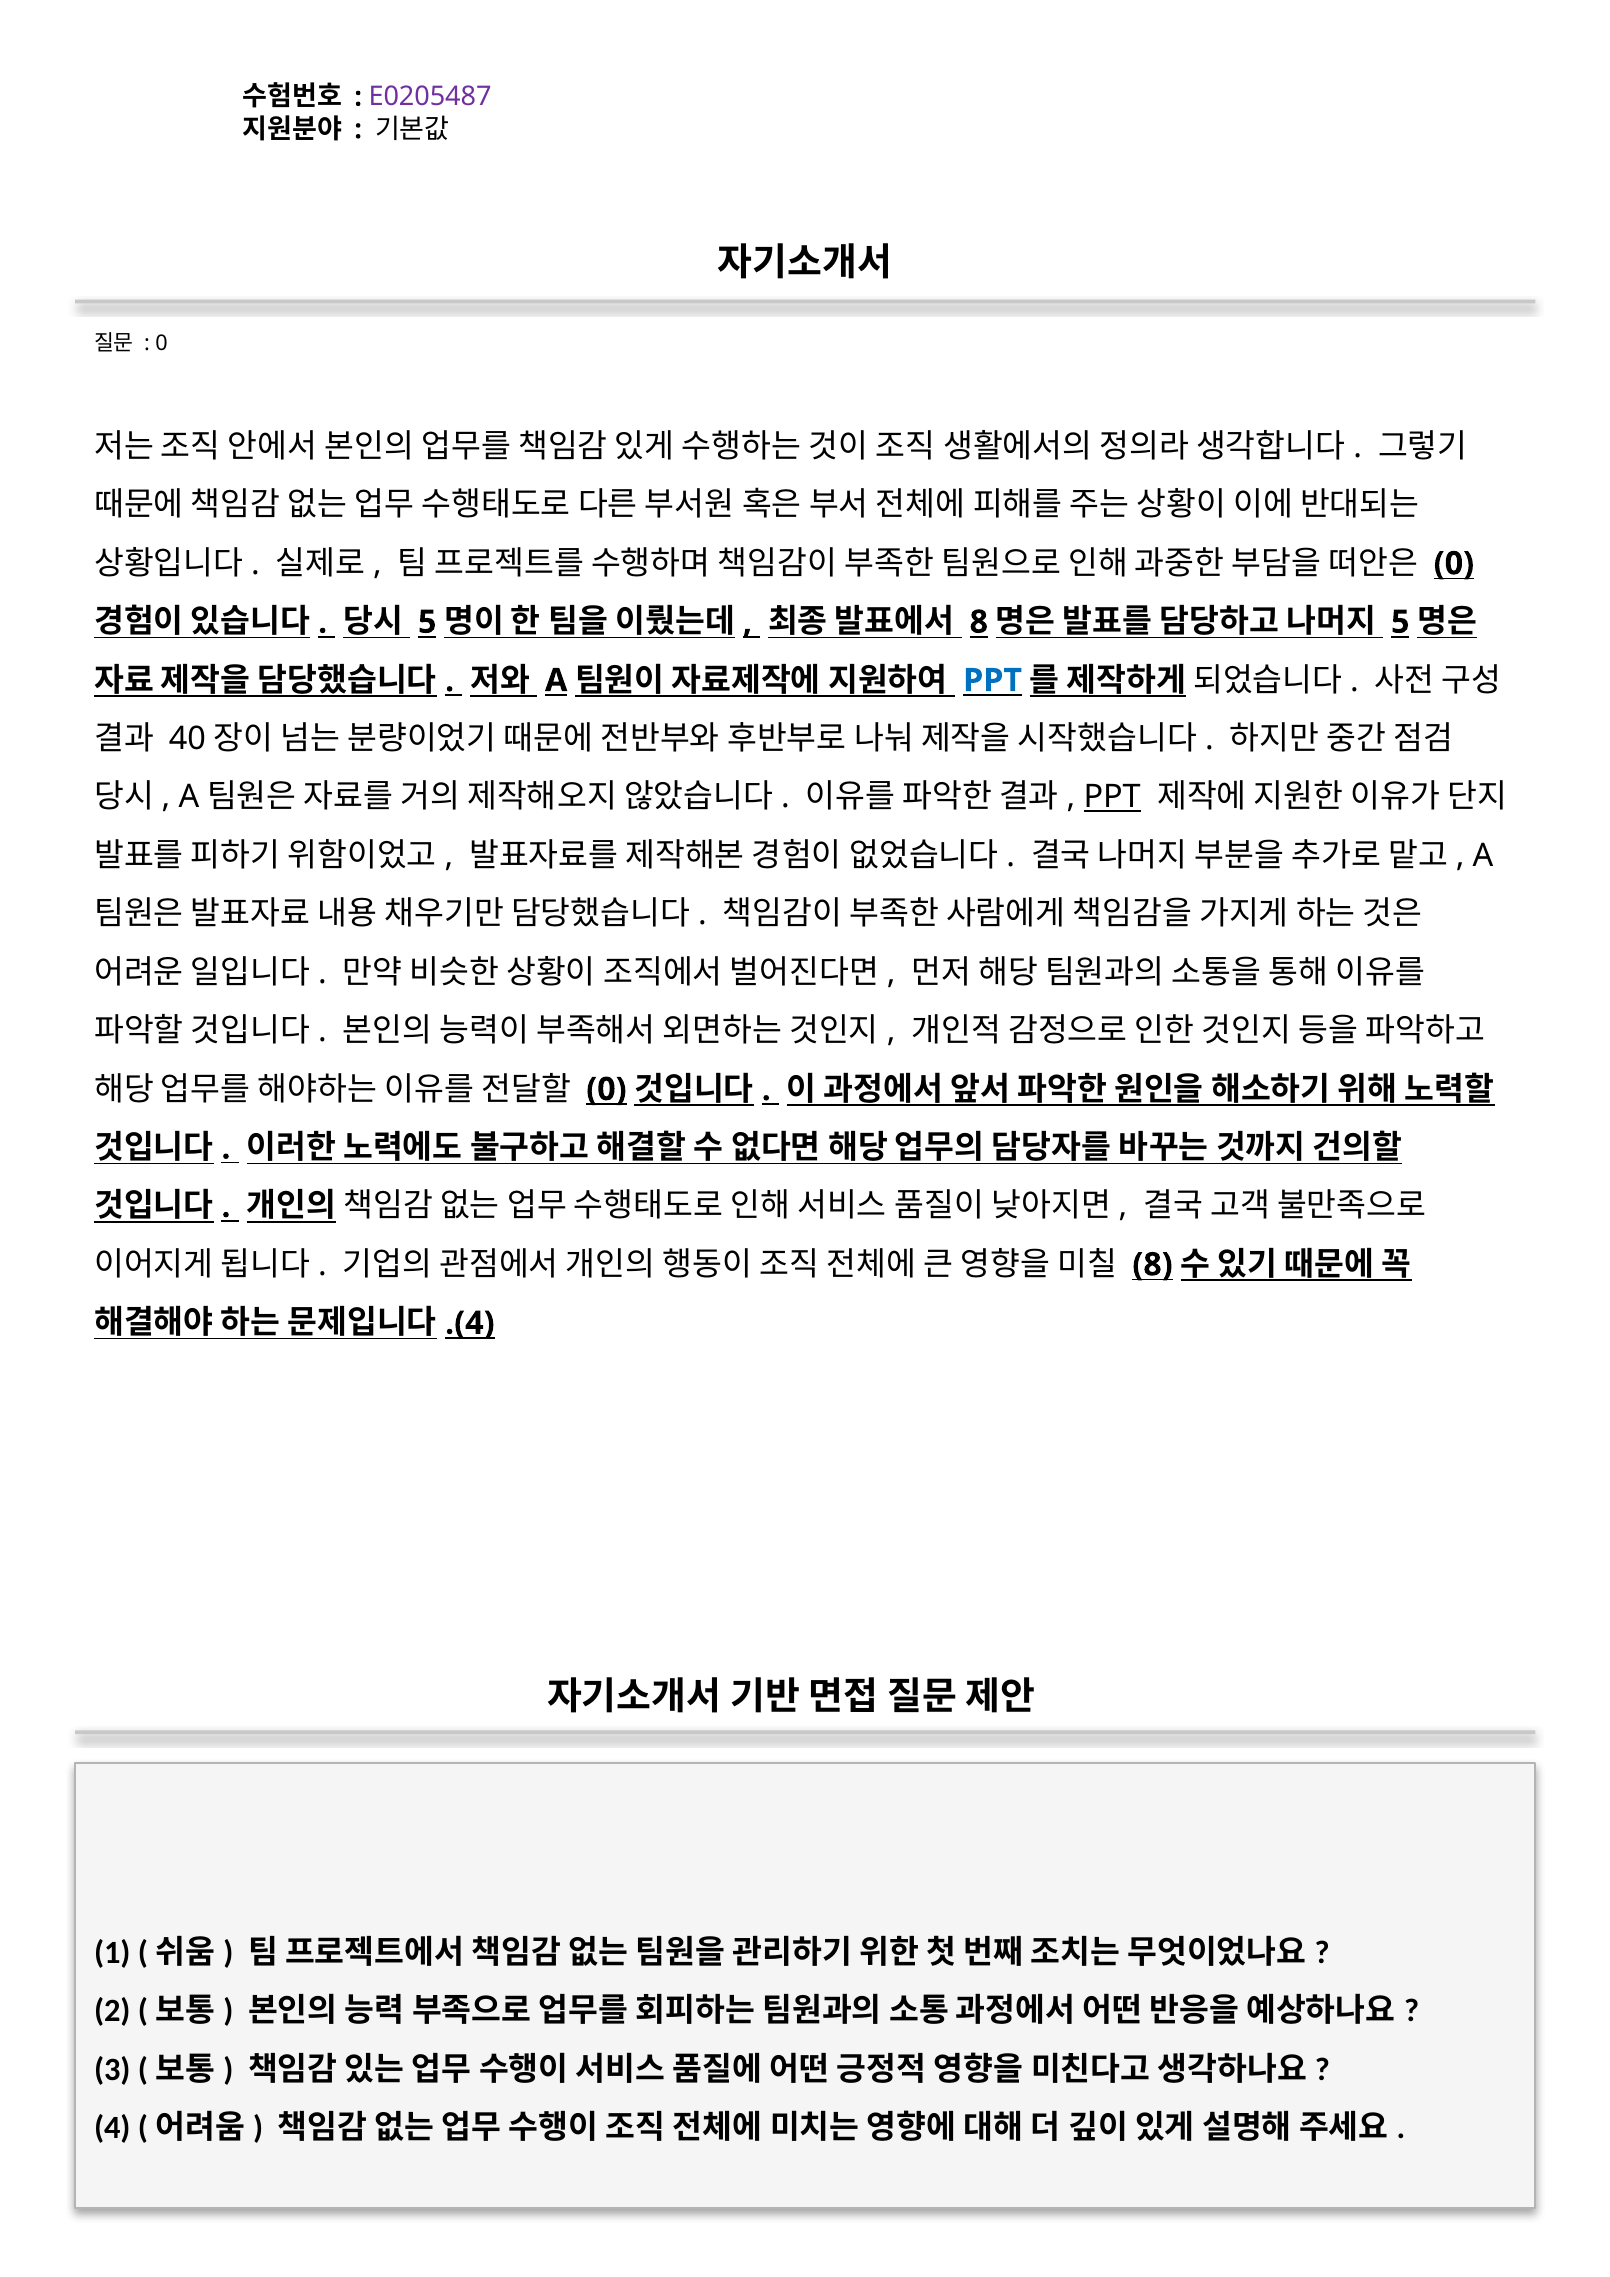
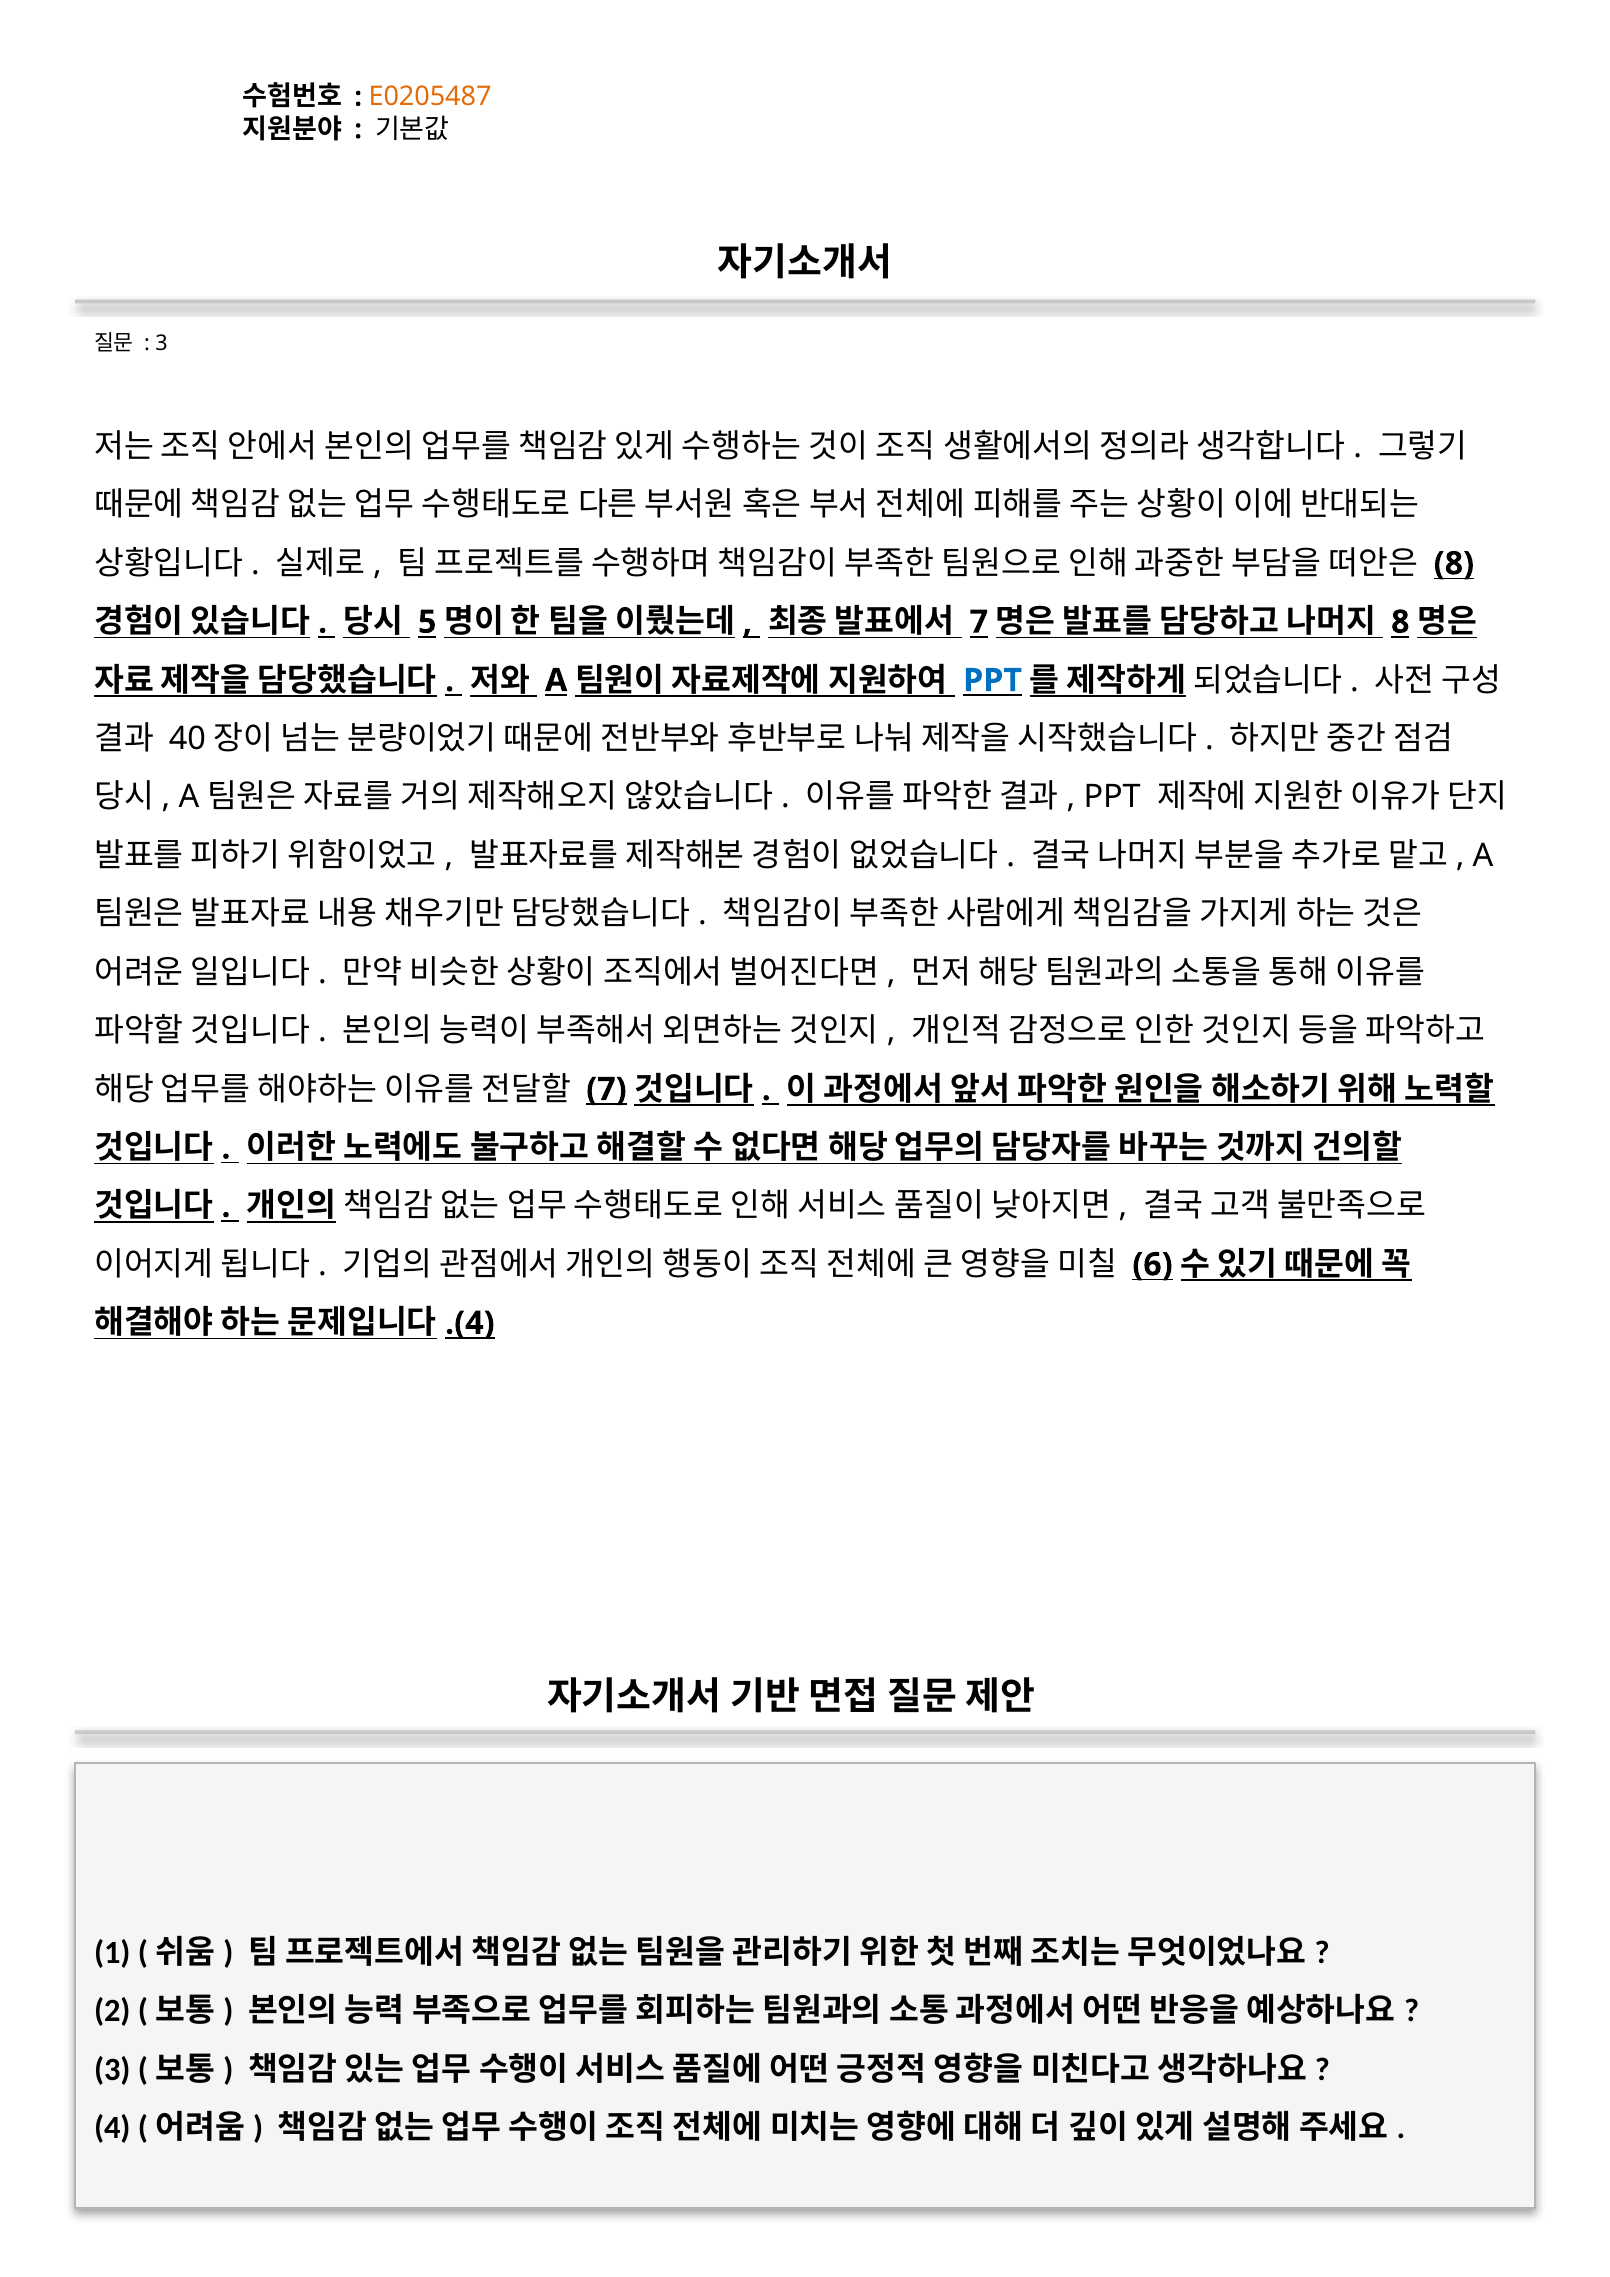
E0205487 colour: purple -> orange (430, 97)
0: 0 -> 3 (162, 344)
0: 0 -> 8 (1454, 564)
8: 8 -> 7 (979, 622)
5: 5 -> 8 (1400, 622)
PPT underline: present -> none (1112, 797)
0: 0 -> 7 (606, 1089)
8: 8 -> 6 (1153, 1265)
